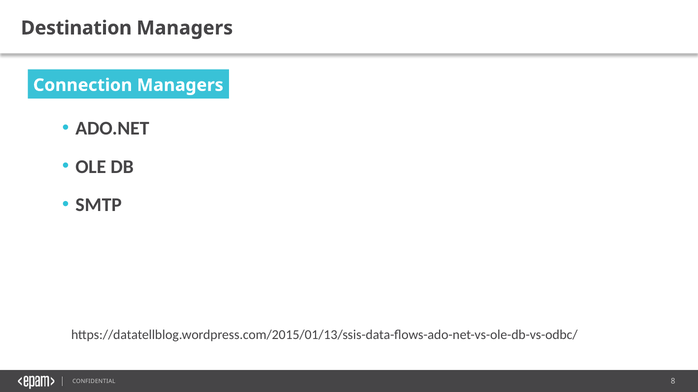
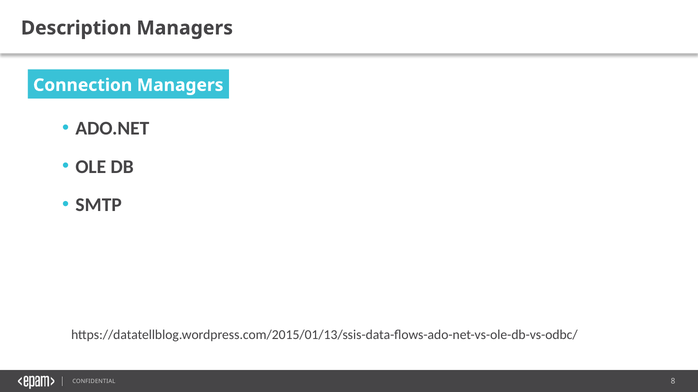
Destination: Destination -> Description (76, 28)
